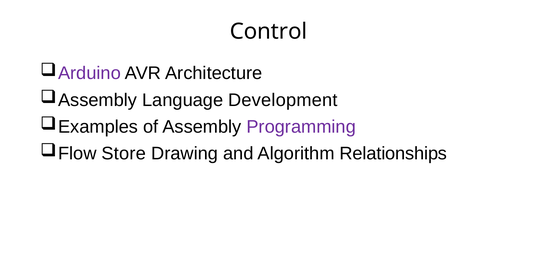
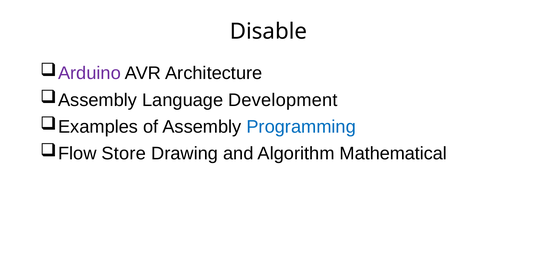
Control: Control -> Disable (268, 32)
Programming colour: purple -> blue (301, 127)
Relationships: Relationships -> Mathematical (393, 154)
